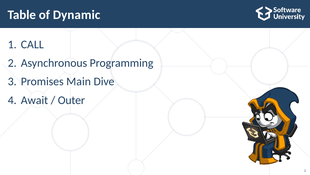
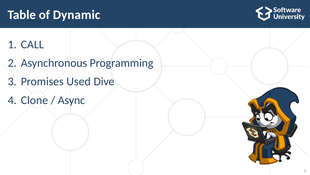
Main: Main -> Used (79, 81)
Await: Await -> Clone (34, 100)
Outer: Outer -> Async (71, 100)
